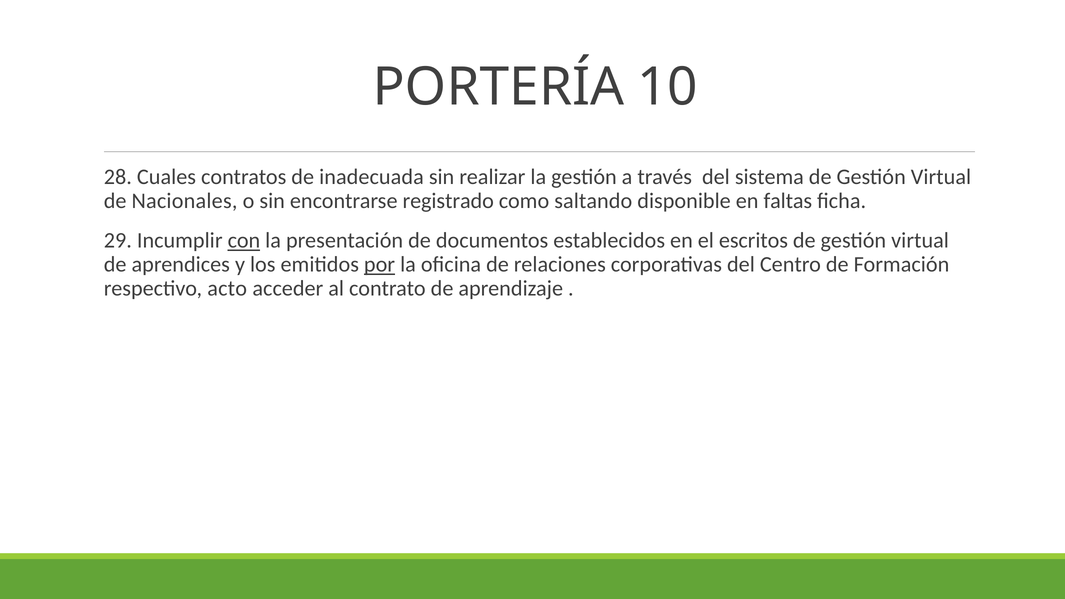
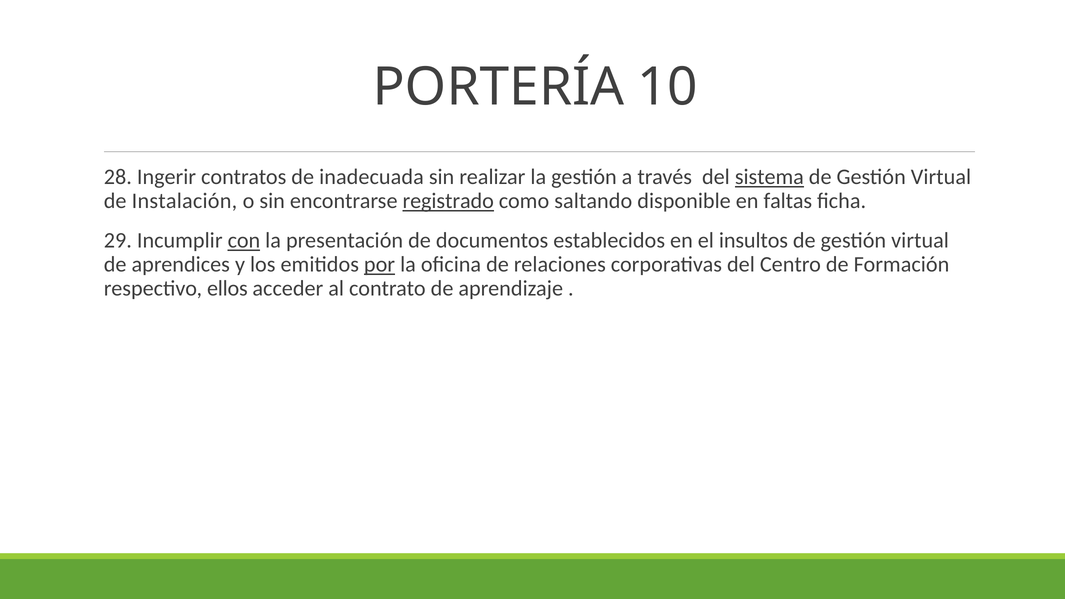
Cuales: Cuales -> Ingerir (167, 177)
sistema underline: none -> present (769, 177)
Nacionales: Nacionales -> Instalación (184, 201)
registrado underline: none -> present (448, 201)
escritos: escritos -> insultos (753, 241)
acto: acto -> ellos (227, 289)
